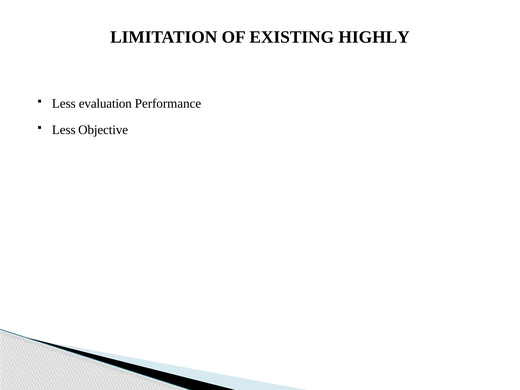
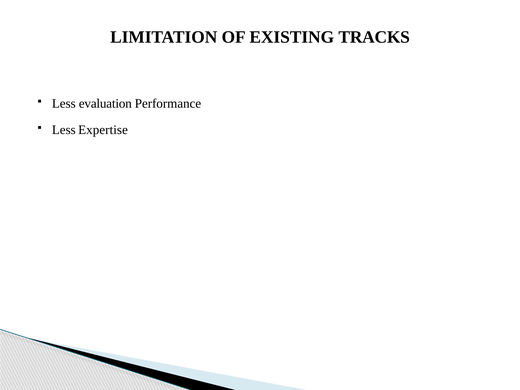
HIGHLY: HIGHLY -> TRACKS (374, 37)
Objective: Objective -> Expertise (103, 130)
